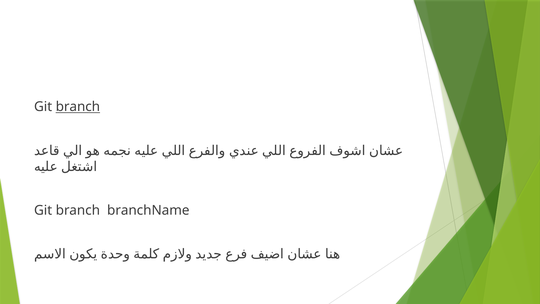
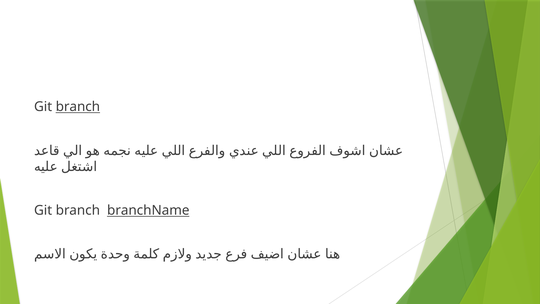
branchName underline: none -> present (148, 210)
